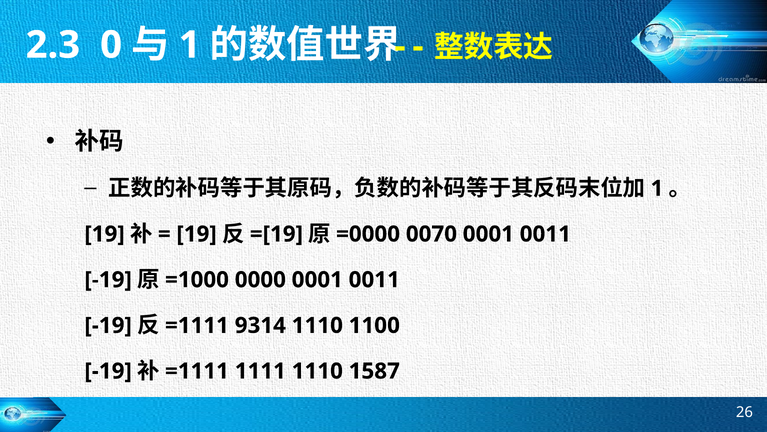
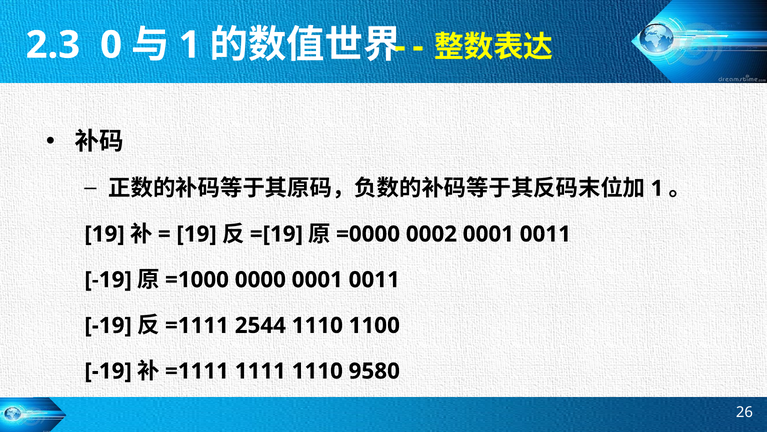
0070: 0070 -> 0002 (431, 234)
9314: 9314 -> 2544 (260, 325)
1587: 1587 -> 9580 (374, 371)
